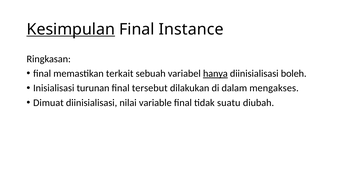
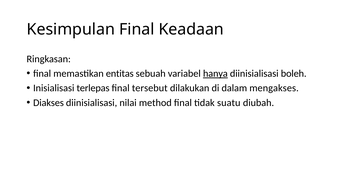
Kesimpulan underline: present -> none (71, 29)
Instance: Instance -> Keadaan (191, 29)
terkait: terkait -> entitas (120, 74)
turunan: turunan -> terlepas (93, 88)
Dimuat: Dimuat -> Diakses (48, 103)
variable: variable -> method (155, 103)
